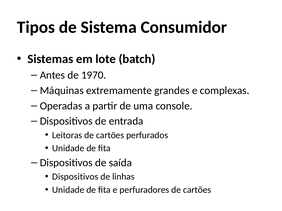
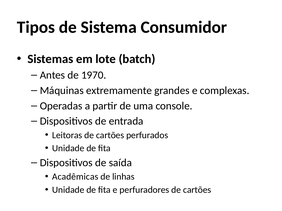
Dispositivos: Dispositivos -> Acadêmicas (75, 177)
